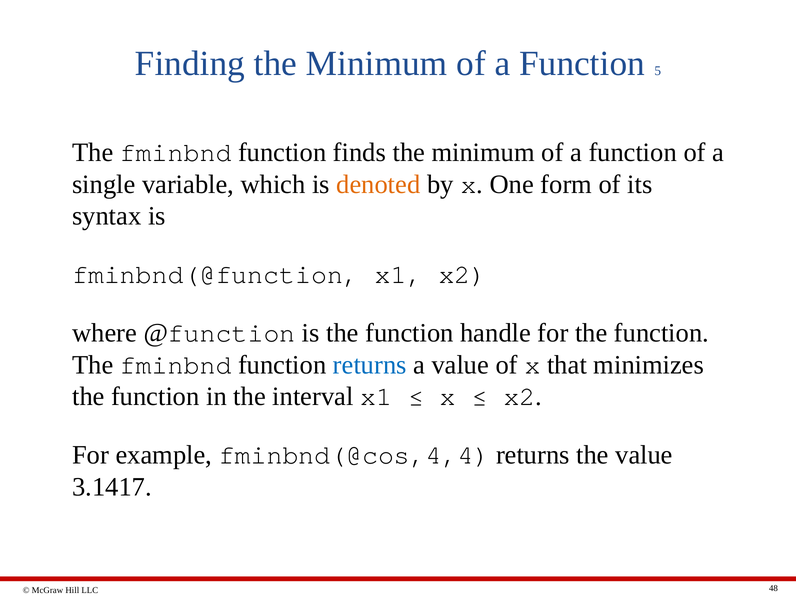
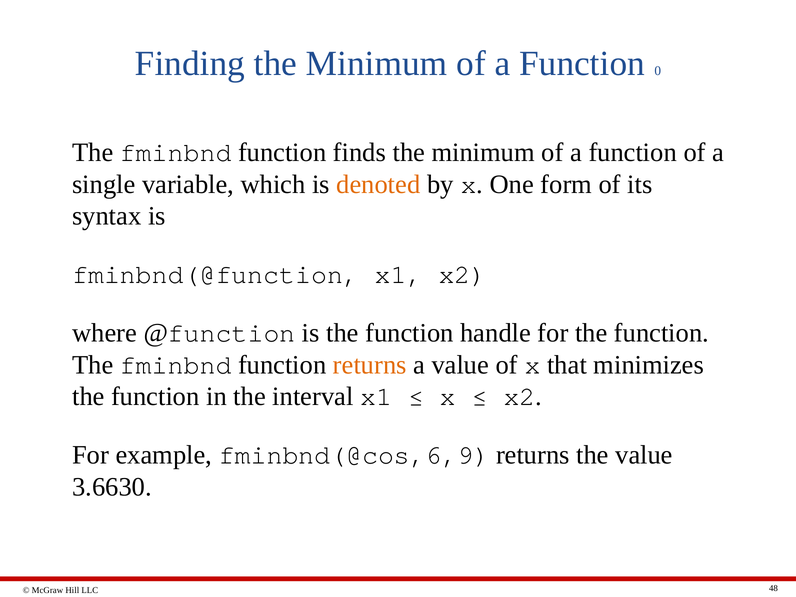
5: 5 -> 0 (658, 71)
returns colour: blue -> orange (370, 365)
fminbnd(@cos,4,4: fminbnd(@cos,4,4 -> fminbnd(@cos,6,9 (354, 455)
3.1417: 3.1417 -> 3.6630 (112, 487)
